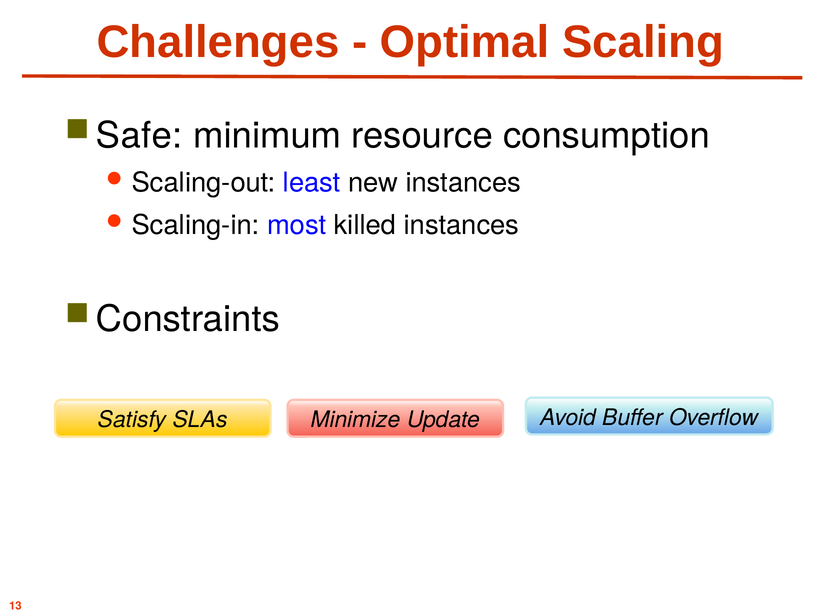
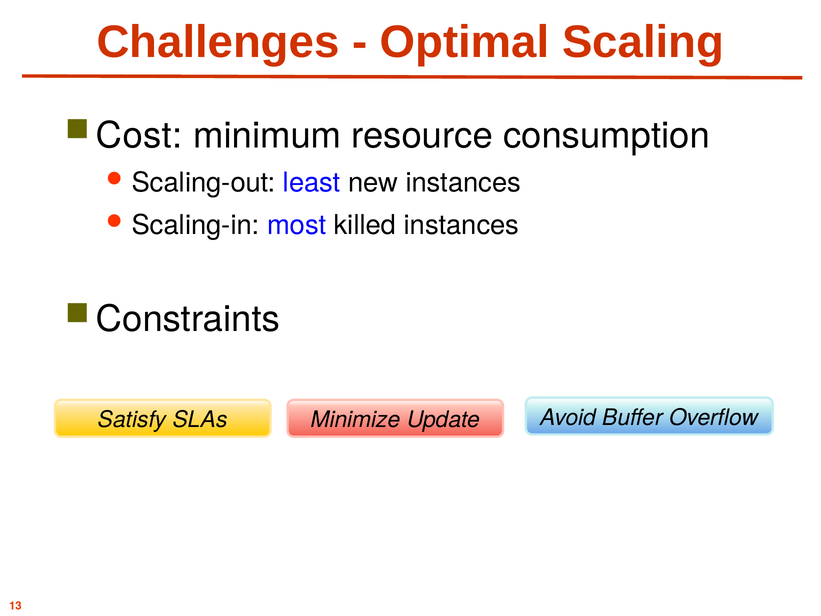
Safe: Safe -> Cost (139, 135)
